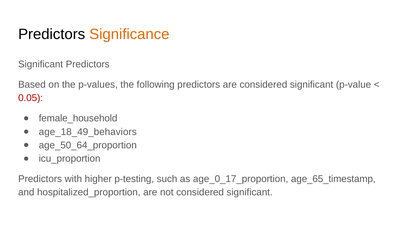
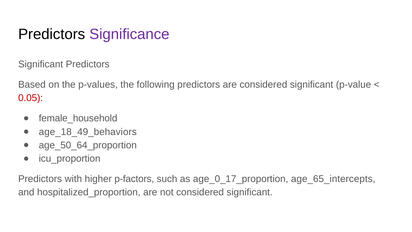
Significance colour: orange -> purple (129, 34)
p-testing: p-testing -> p-factors (134, 179)
age_65_timestamp: age_65_timestamp -> age_65_intercepts (333, 179)
